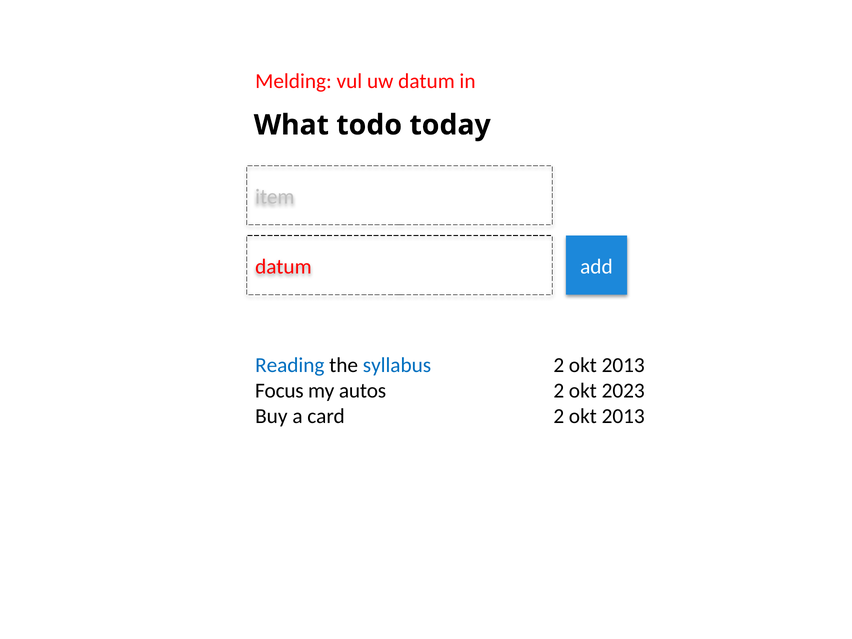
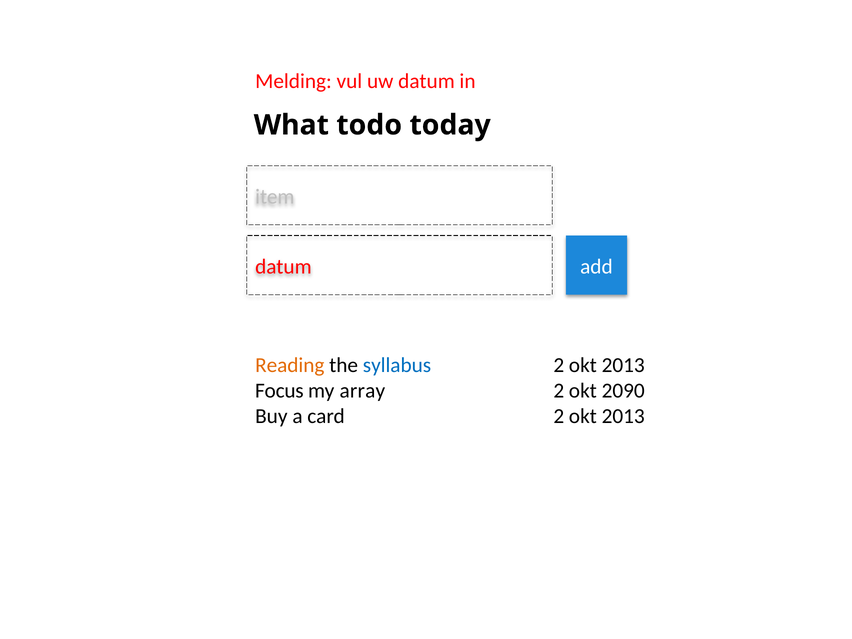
Reading colour: blue -> orange (290, 365)
autos: autos -> array (362, 391)
2023: 2023 -> 2090 (623, 391)
